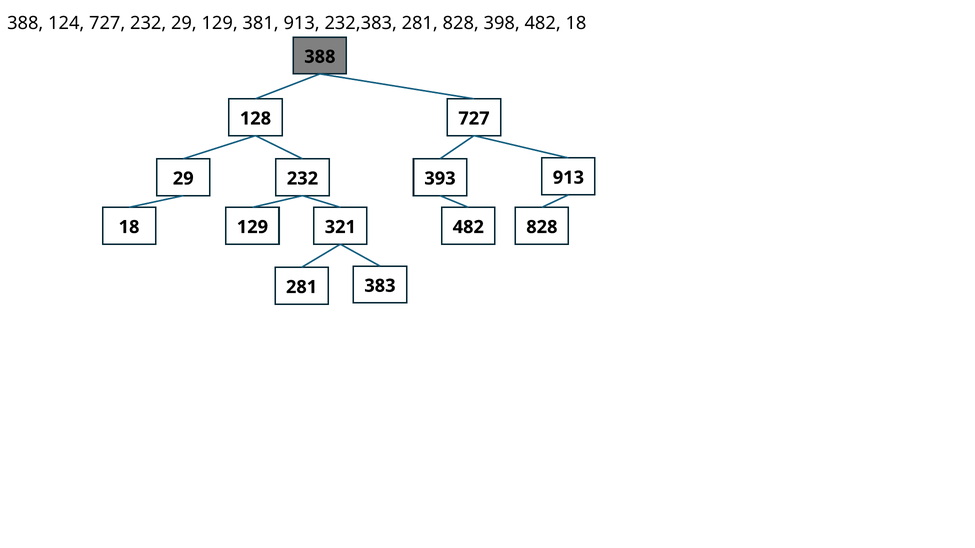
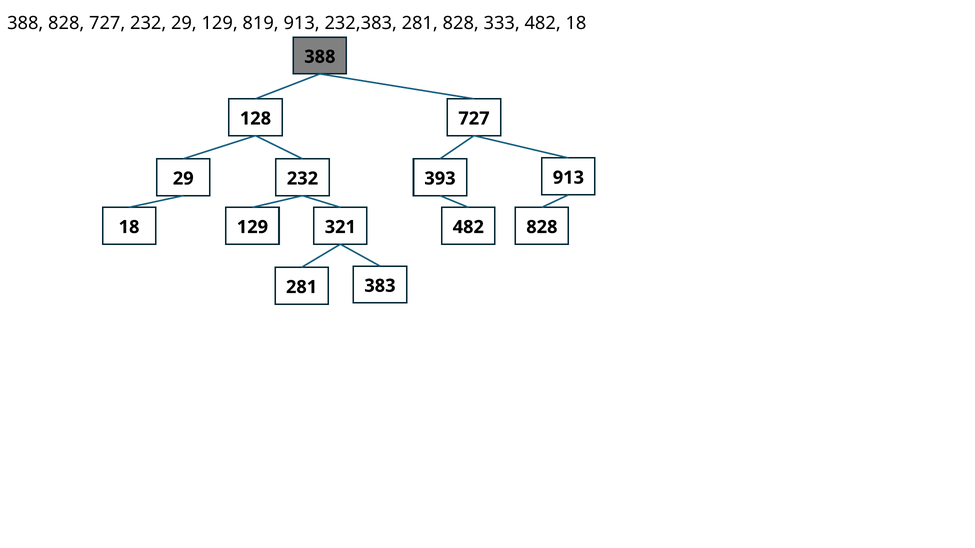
388 124: 124 -> 828 (66, 23)
381: 381 -> 819 (261, 23)
398: 398 -> 333 (502, 23)
